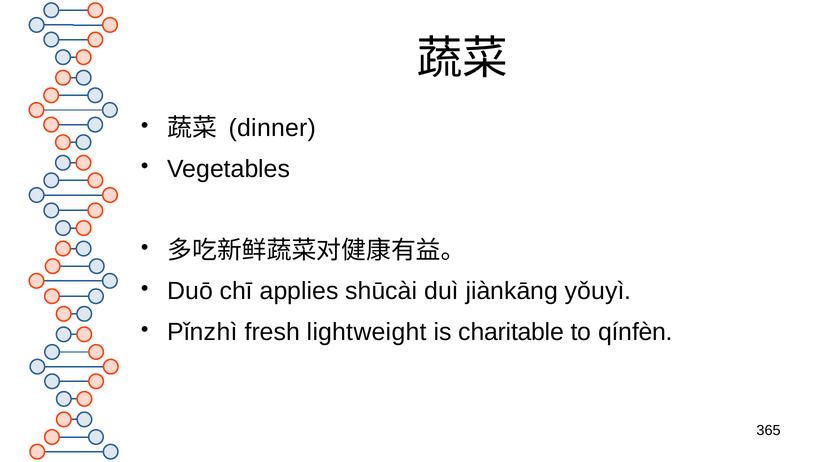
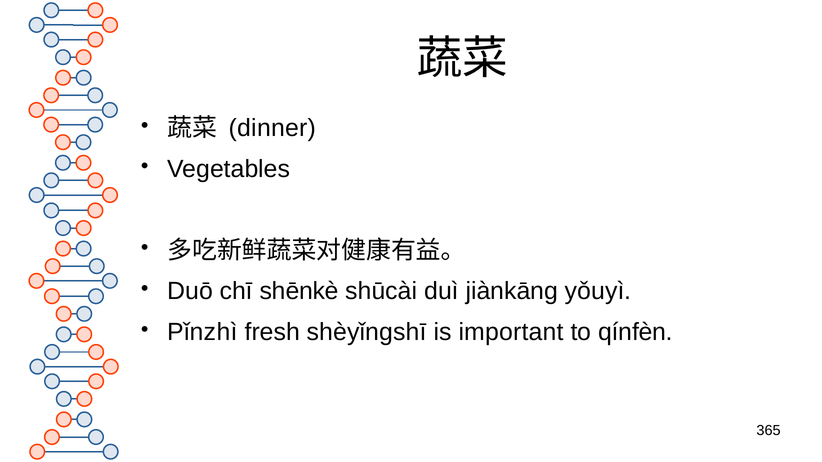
applies: applies -> shēnkè (299, 291)
lightweight: lightweight -> shèyǐngshī (367, 332)
charitable: charitable -> important (511, 332)
